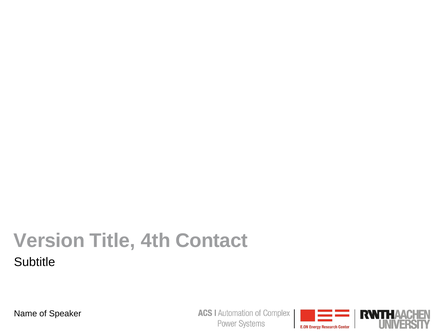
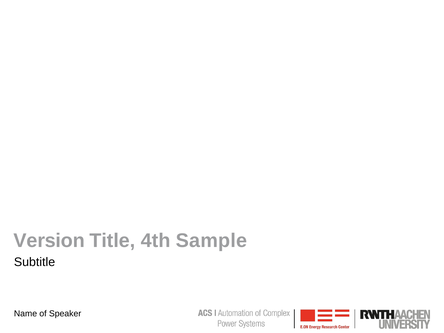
Contact: Contact -> Sample (211, 241)
